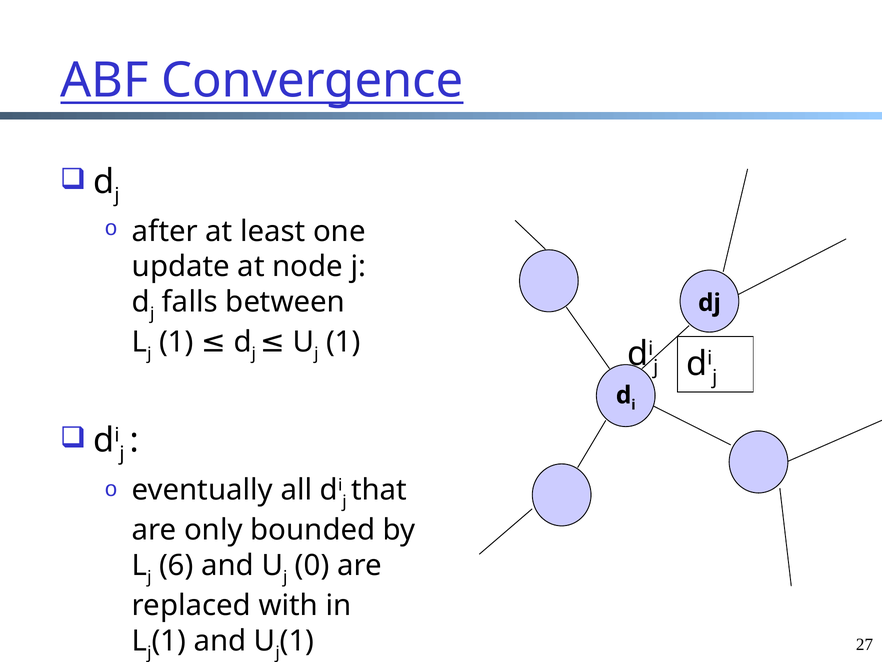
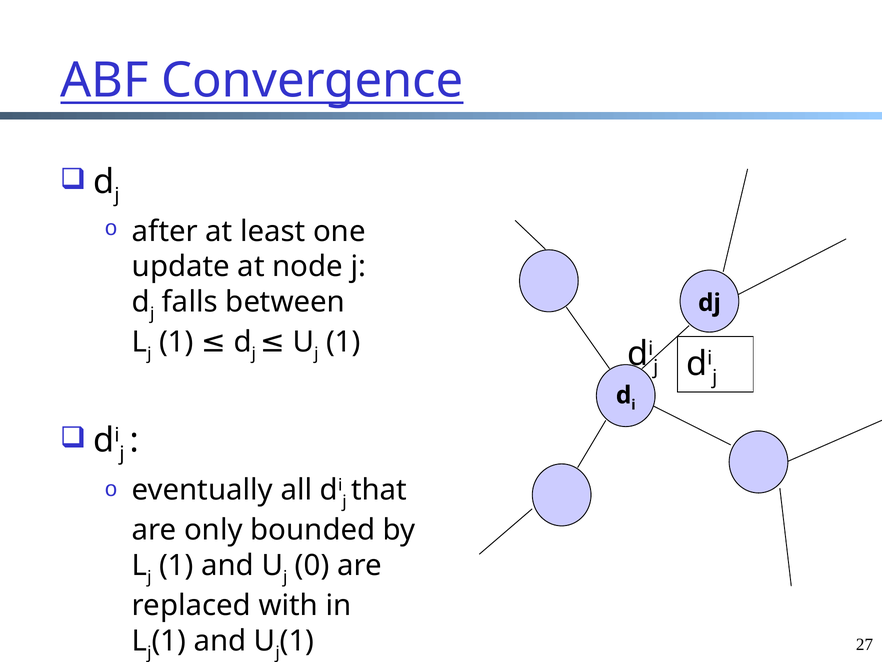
6: 6 -> 1 (176, 565)
